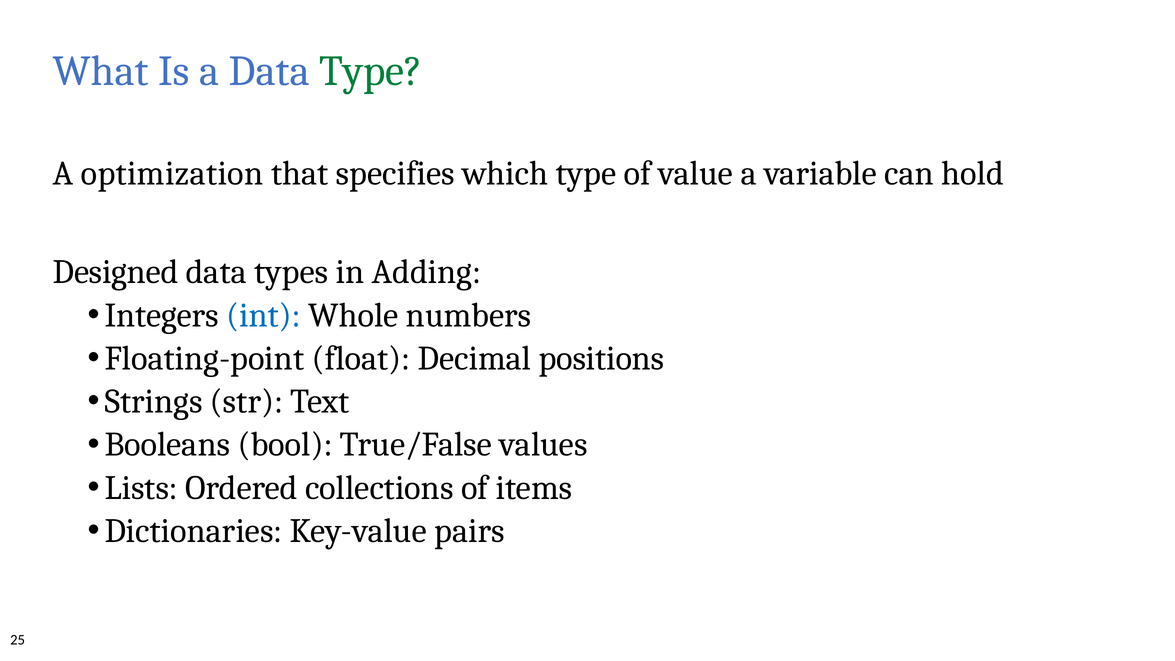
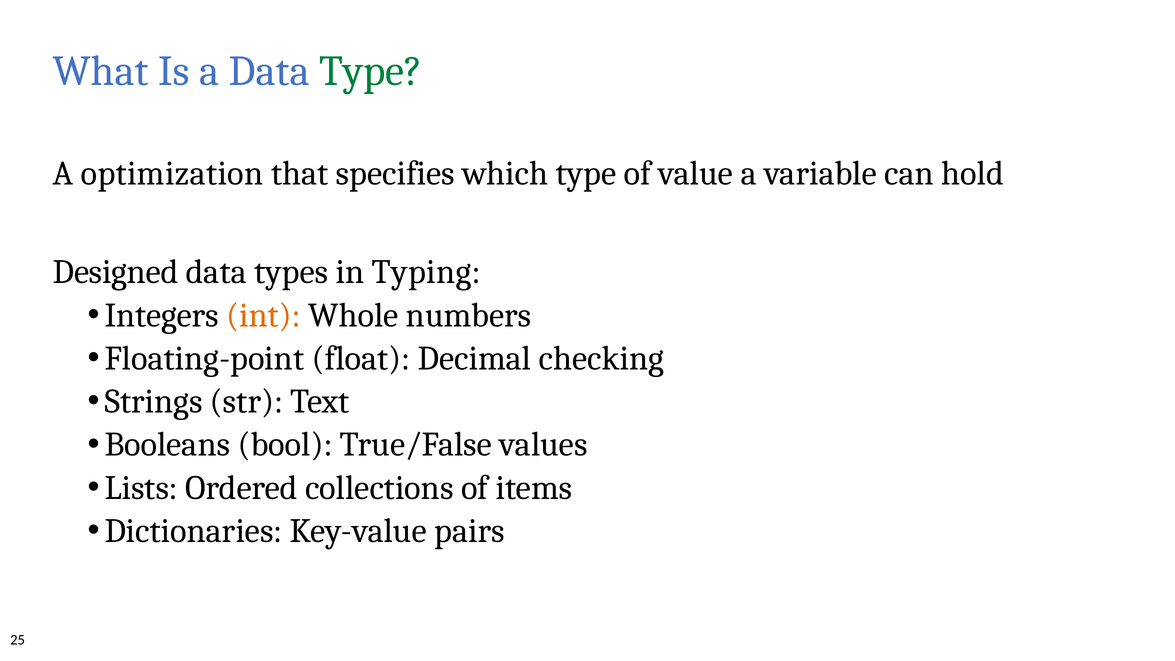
Adding: Adding -> Typing (426, 272)
int colour: blue -> orange (264, 315)
positions: positions -> checking (601, 358)
